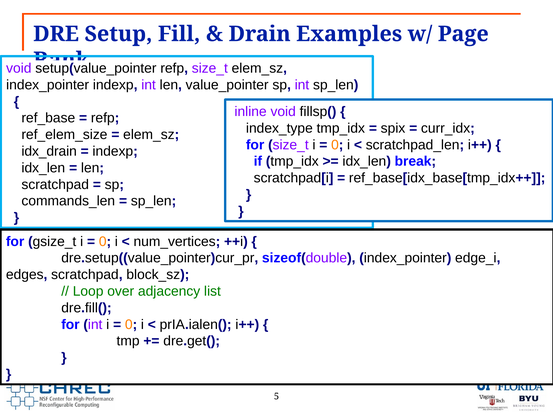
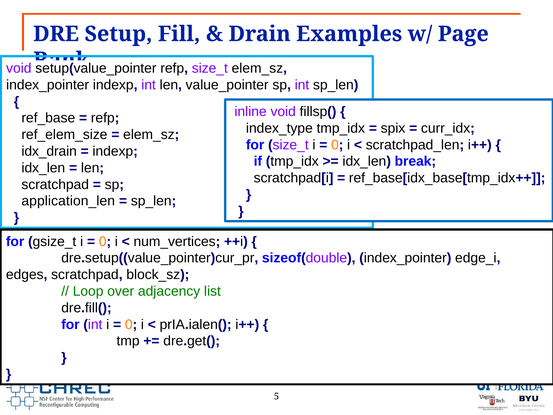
commands_len: commands_len -> application_len (68, 201)
